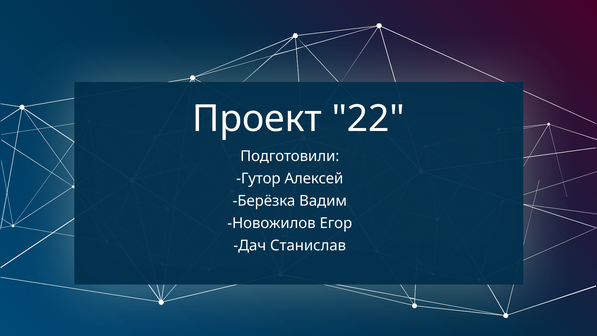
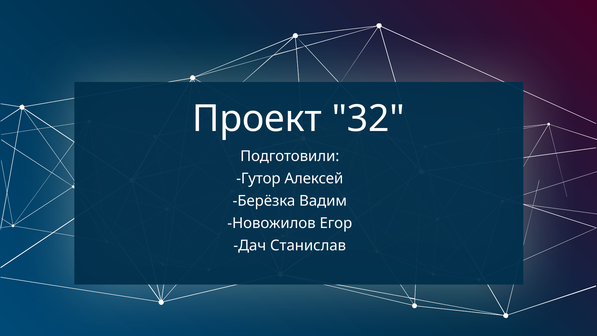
22: 22 -> 32 (368, 119)
